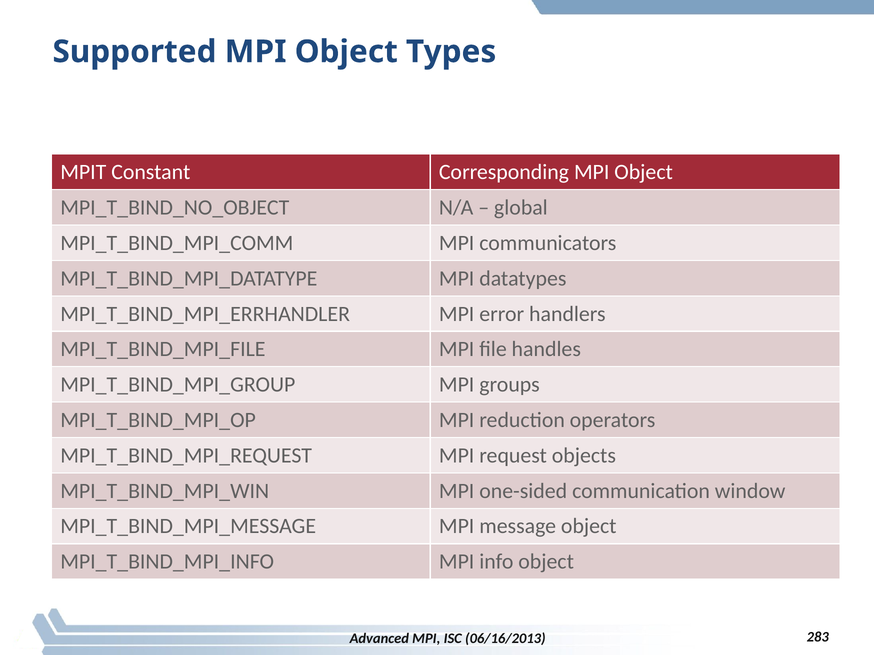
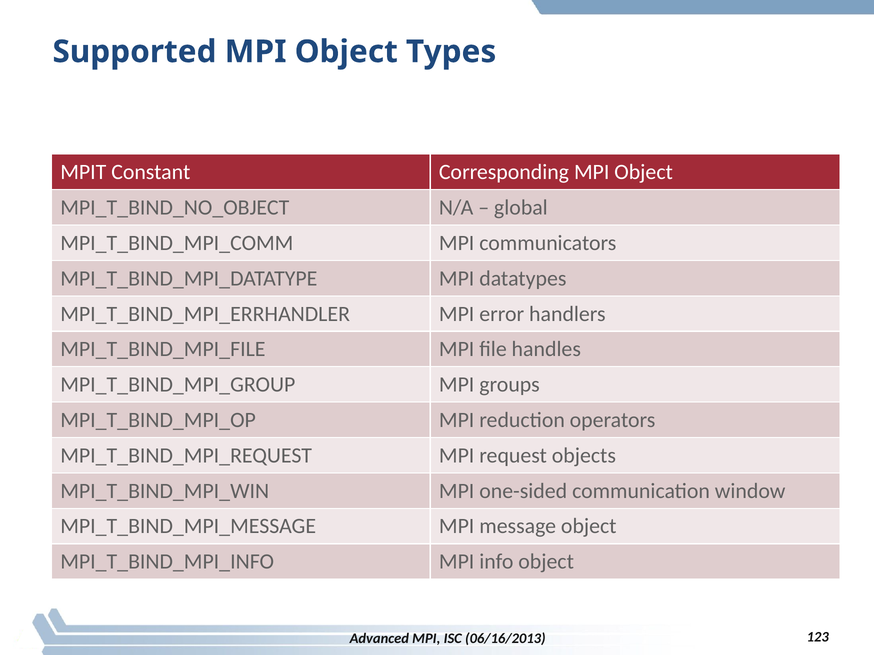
283: 283 -> 123 (818, 637)
